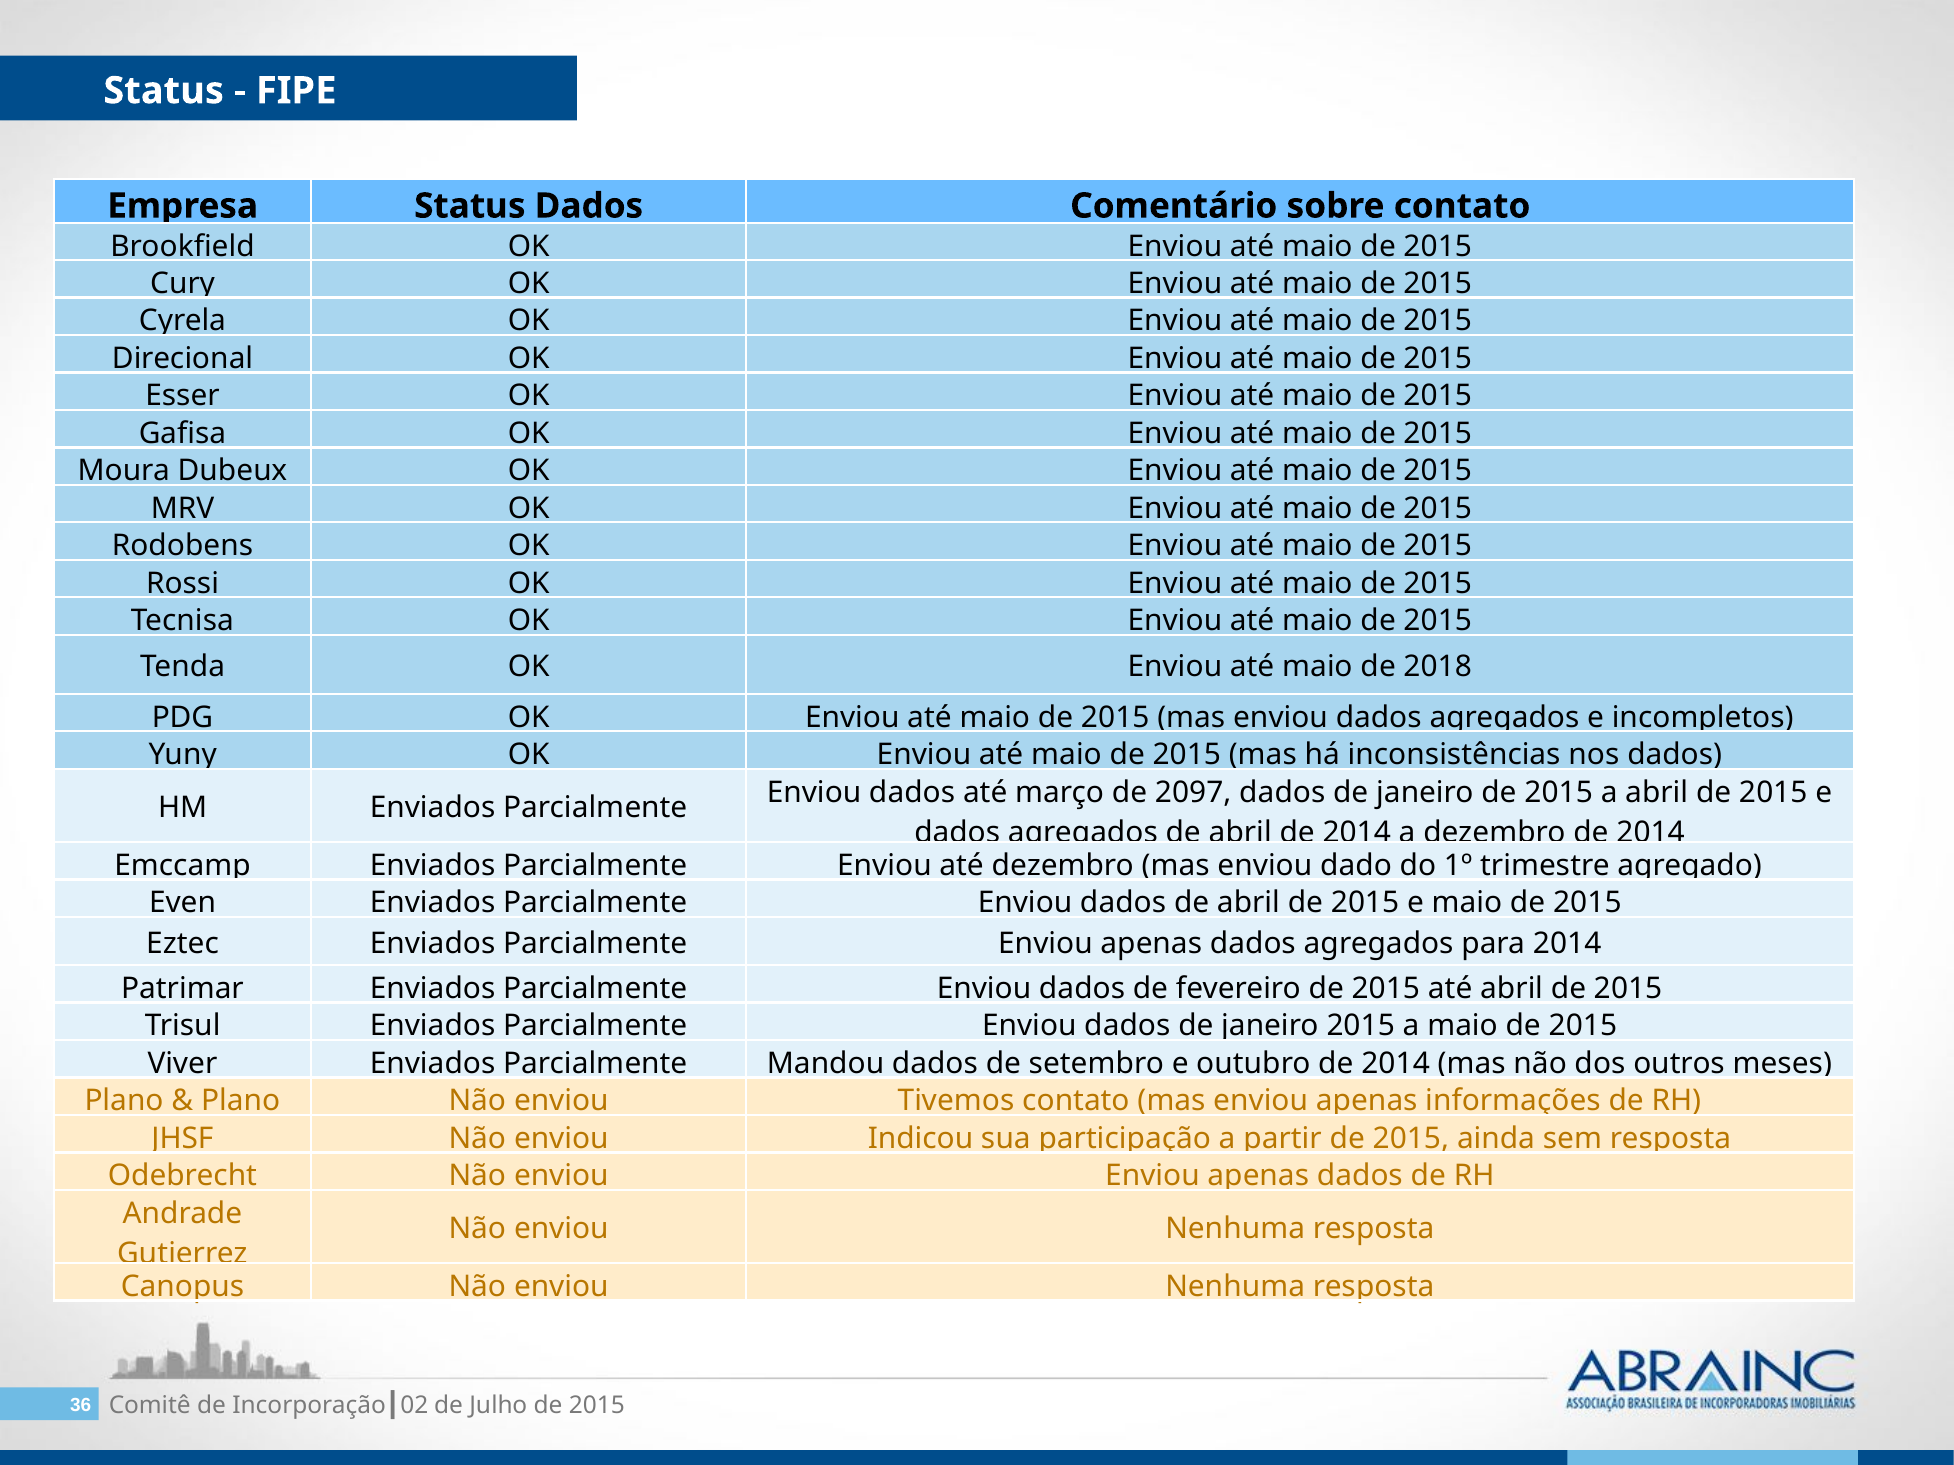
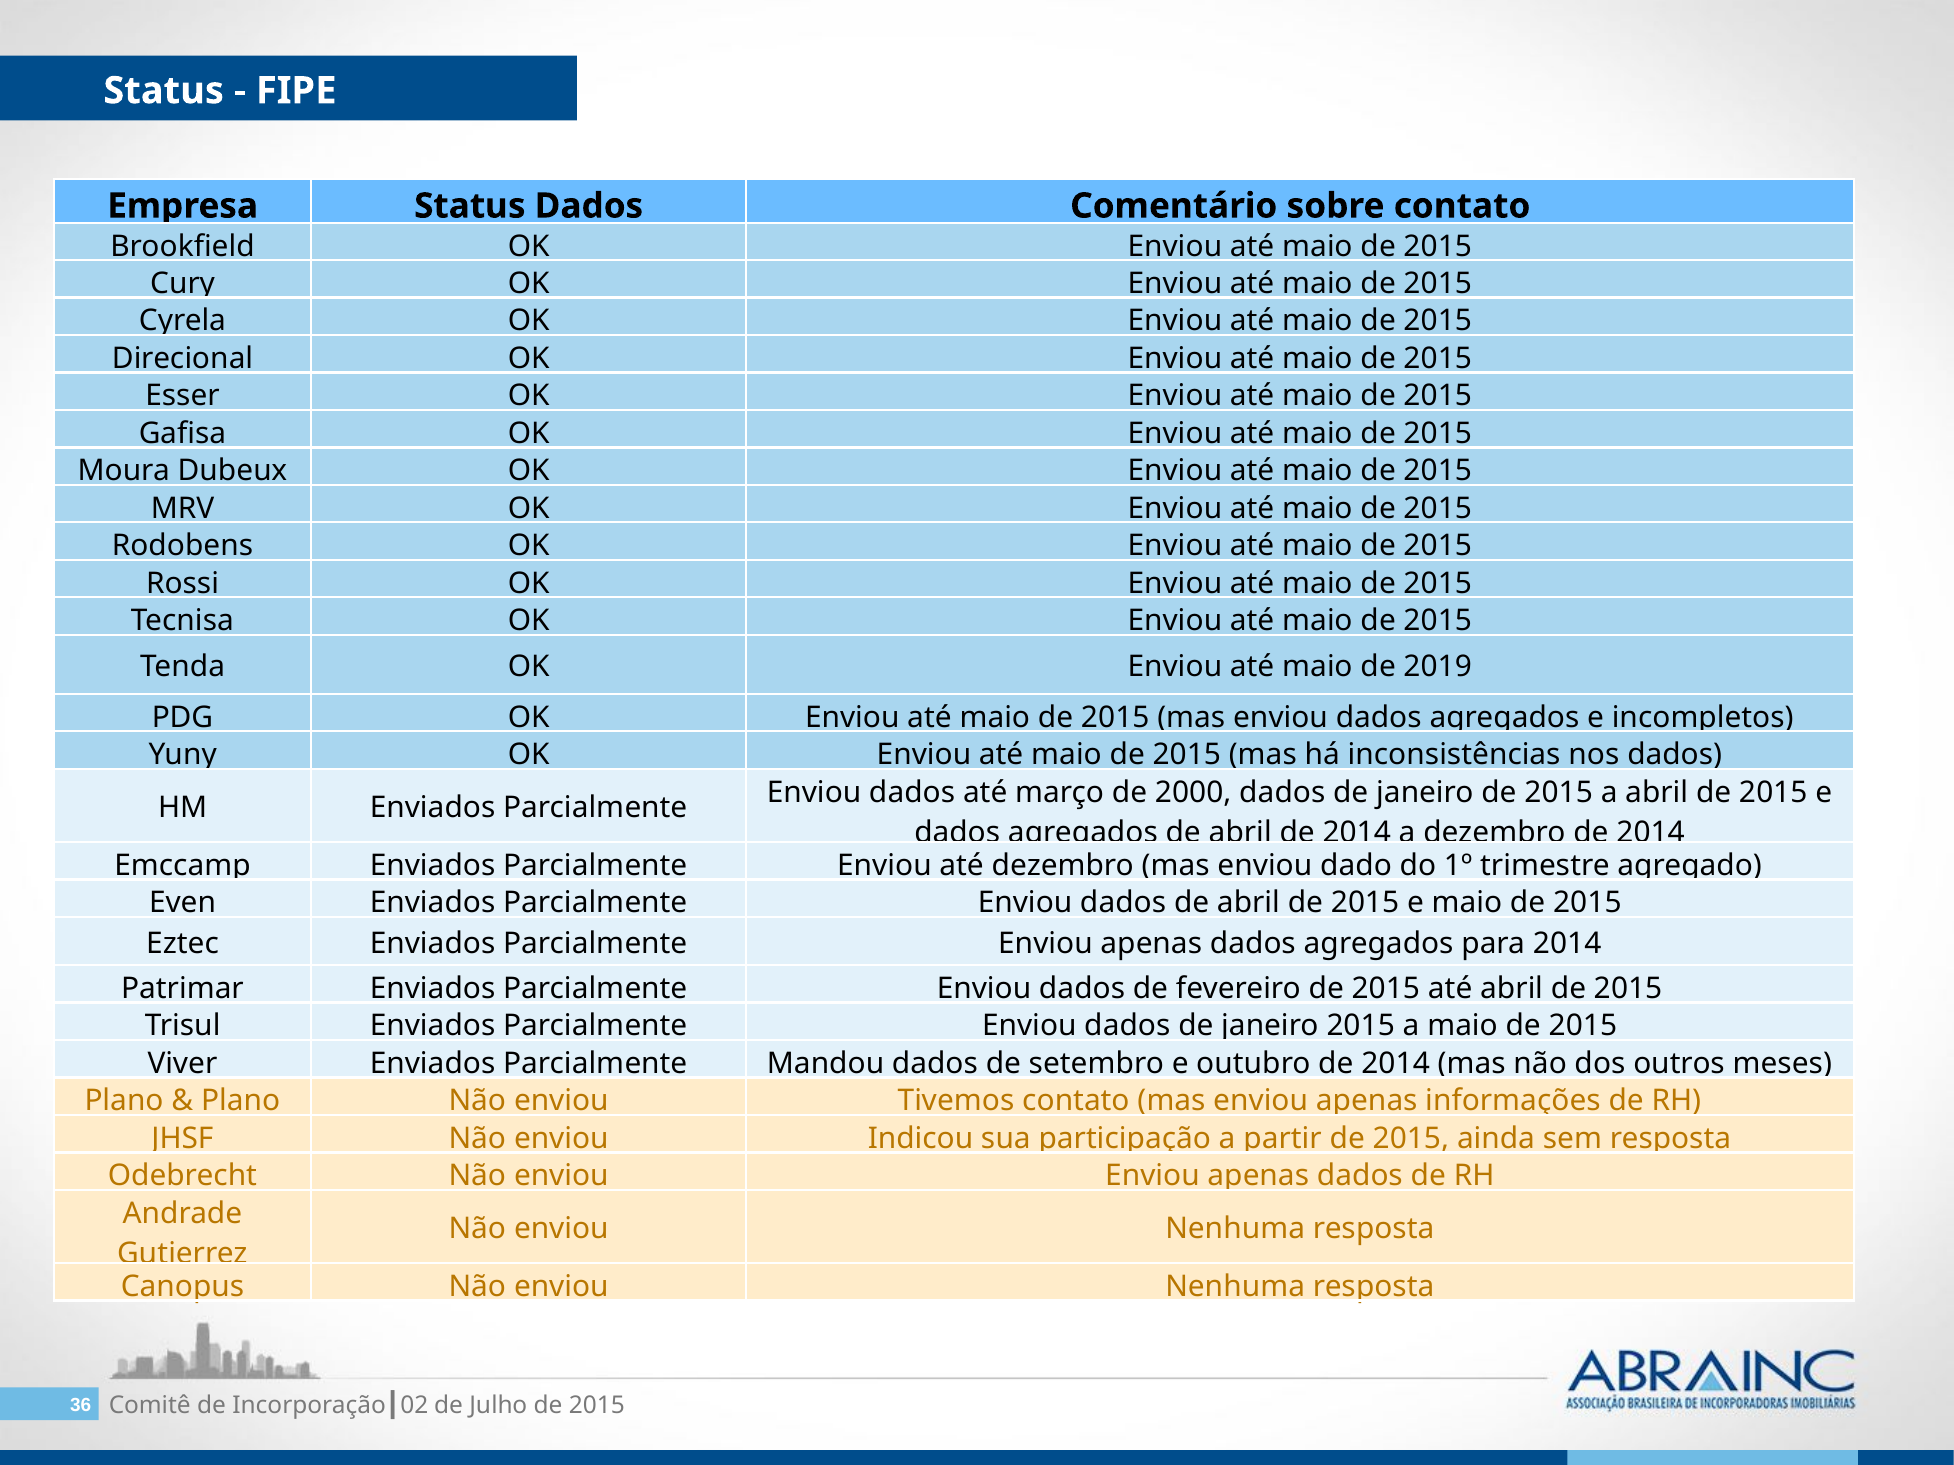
2018: 2018 -> 2019 (1438, 667)
2097: 2097 -> 2000 (1193, 793)
